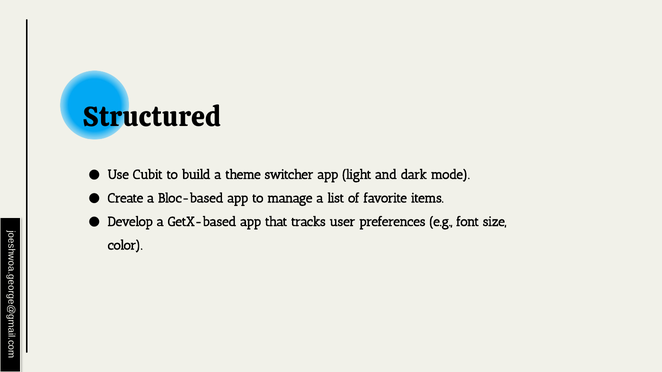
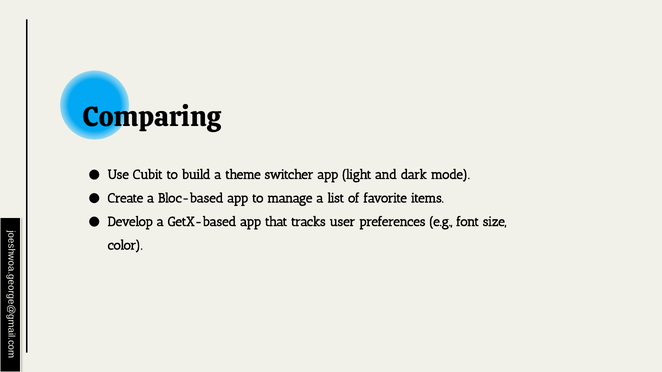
Structured: Structured -> Comparing (152, 117)
